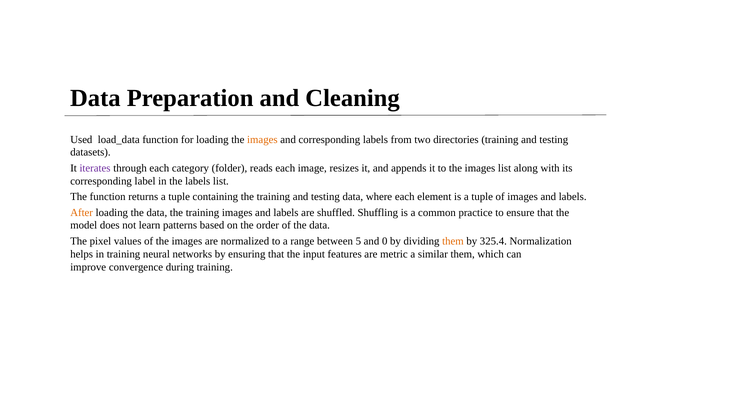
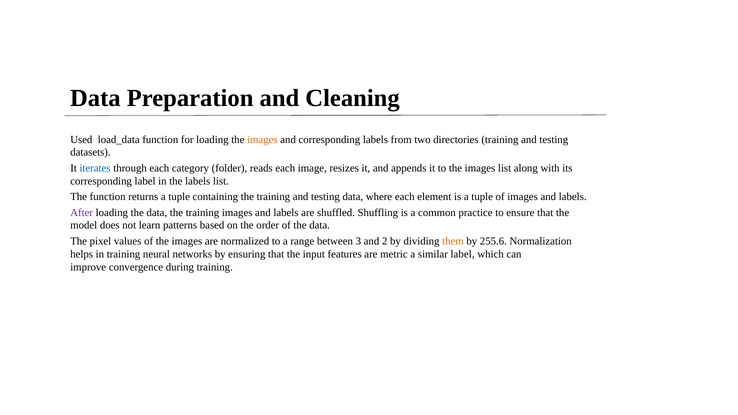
iterates colour: purple -> blue (95, 168)
After colour: orange -> purple (82, 213)
5: 5 -> 3 (358, 241)
0: 0 -> 2 (385, 241)
325.4: 325.4 -> 255.6 (493, 241)
similar them: them -> label (463, 254)
